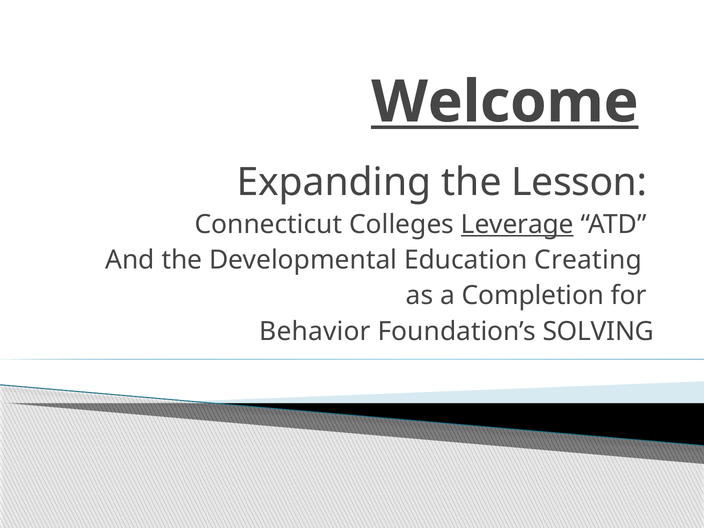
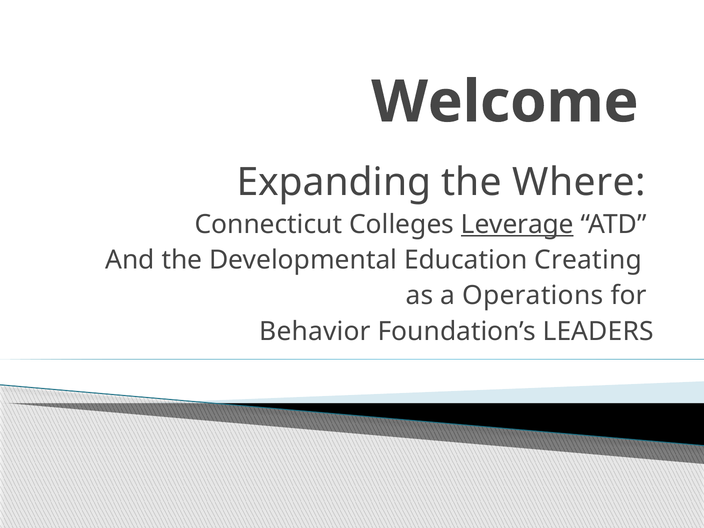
Welcome underline: present -> none (505, 102)
Lesson: Lesson -> Where (579, 182)
Completion: Completion -> Operations (533, 296)
SOLVING: SOLVING -> LEADERS (598, 331)
